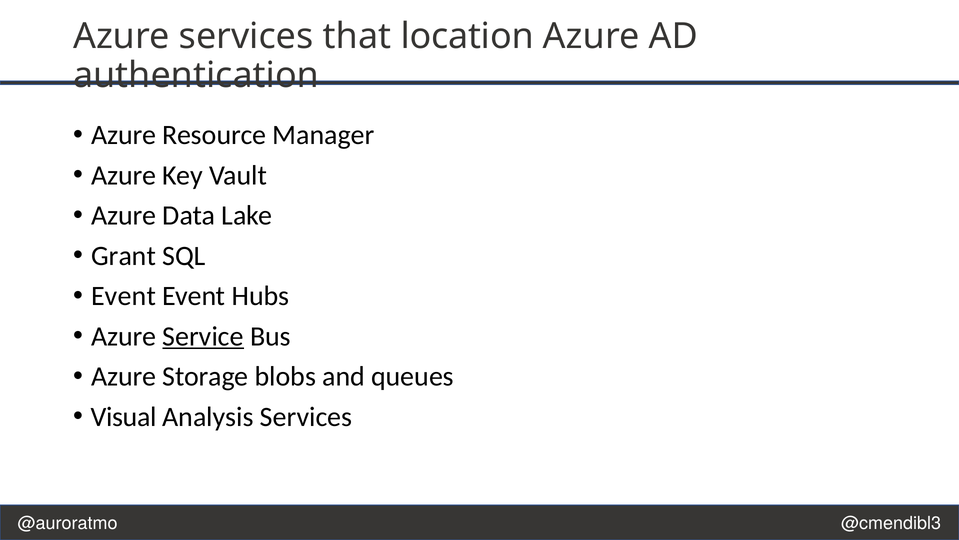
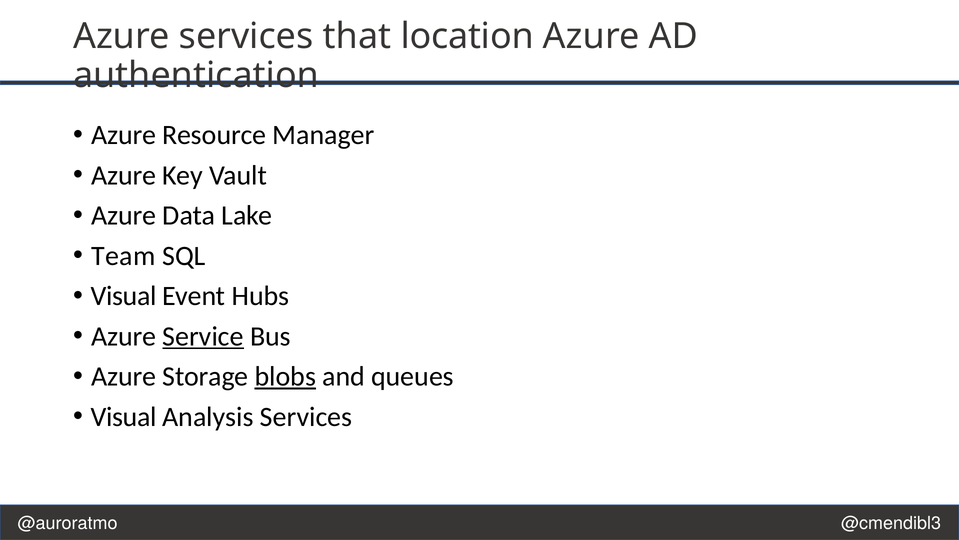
Grant: Grant -> Team (123, 256)
Event: Event -> Visual (124, 296)
blobs underline: none -> present (285, 376)
